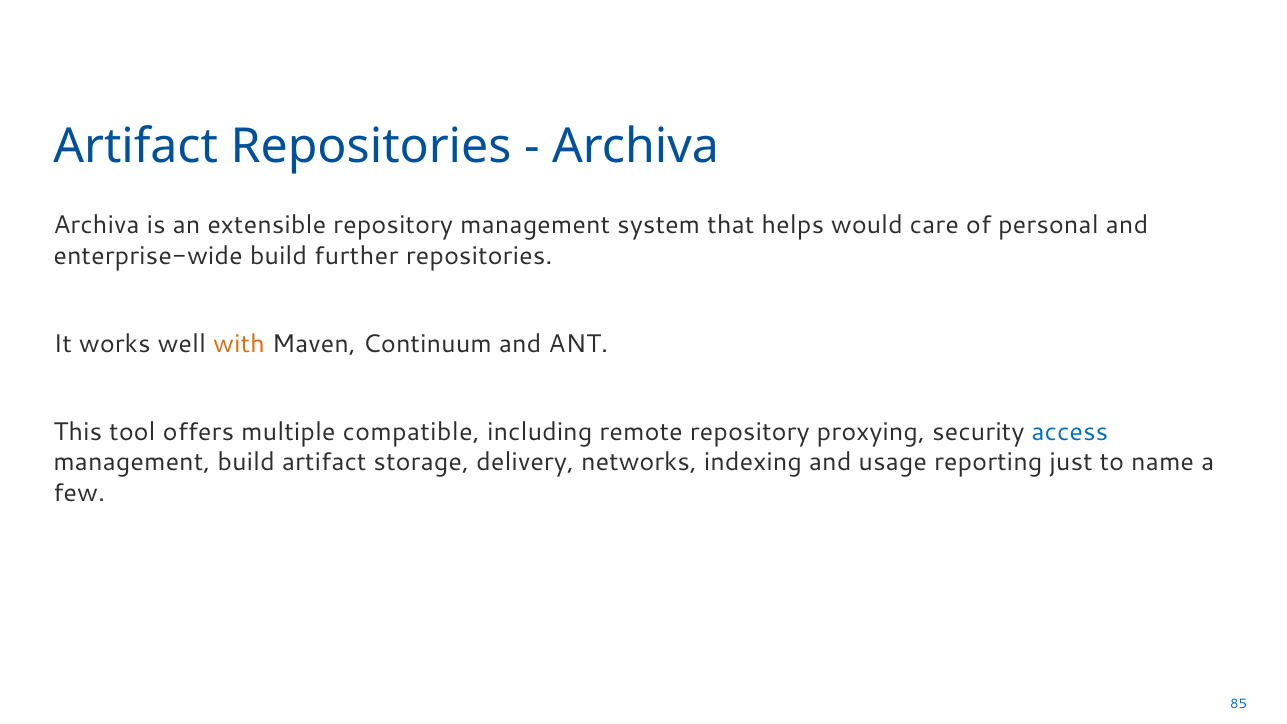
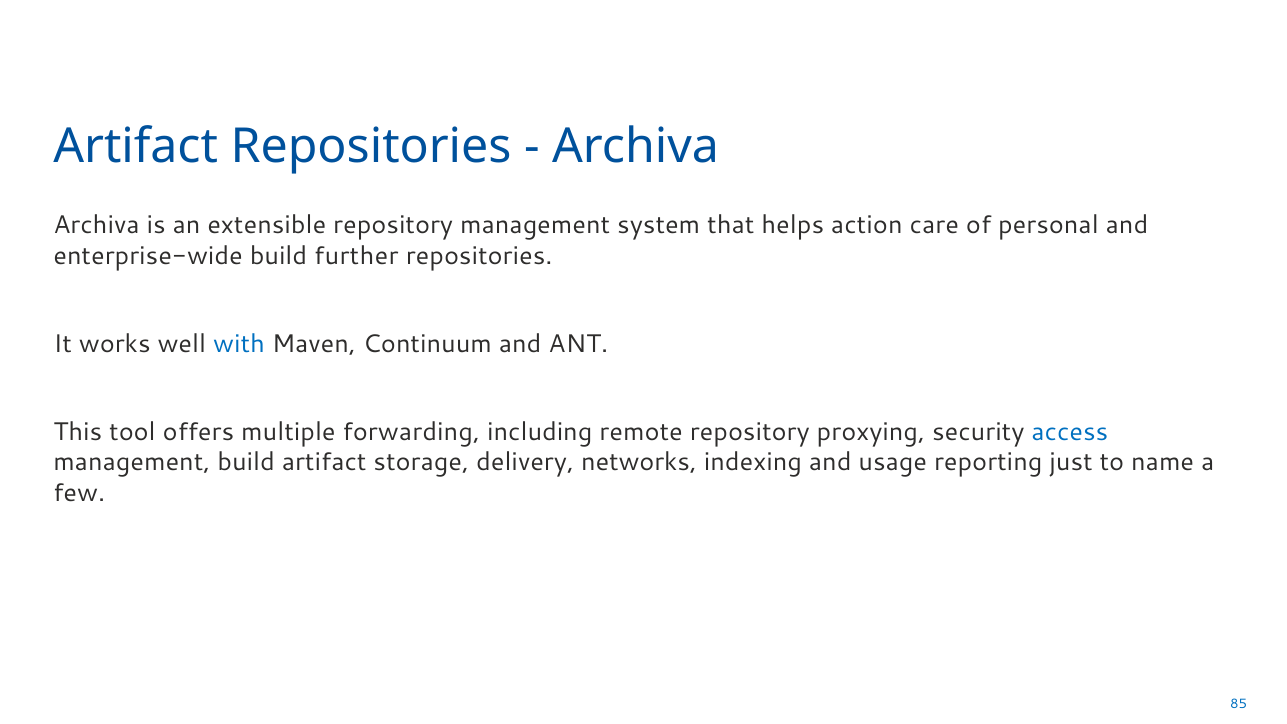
would: would -> action (867, 226)
with colour: orange -> blue (239, 344)
compatible: compatible -> forwarding (411, 432)
